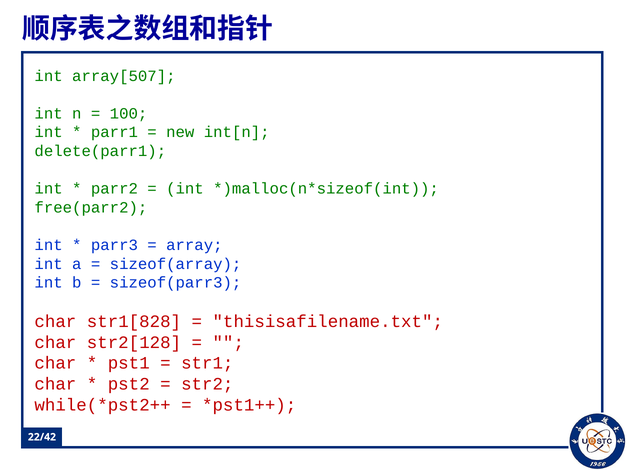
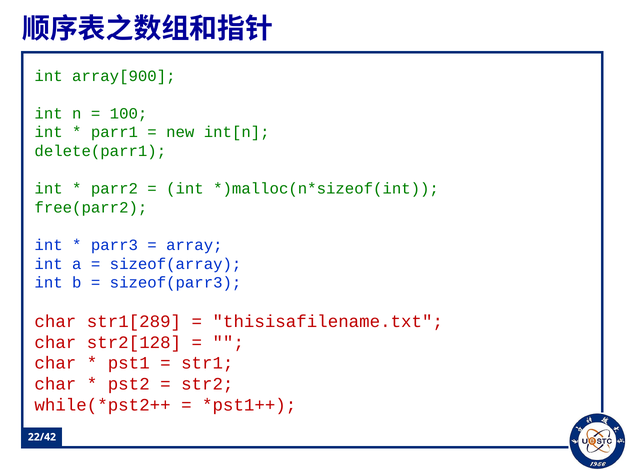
array[507: array[507 -> array[900 (124, 76)
str1[828: str1[828 -> str1[289 (134, 322)
